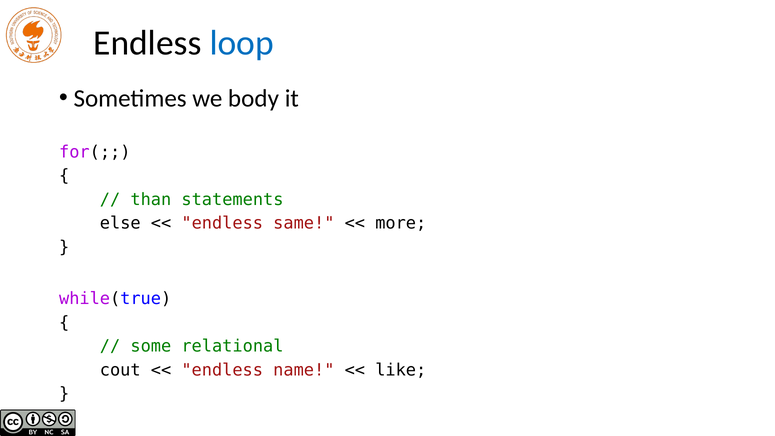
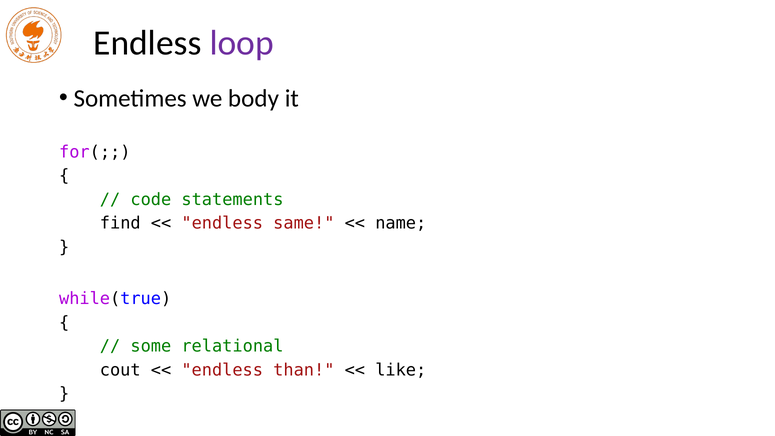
loop colour: blue -> purple (242, 43)
than: than -> code (151, 199)
else: else -> find (120, 223)
more: more -> name (401, 223)
name: name -> than (304, 370)
